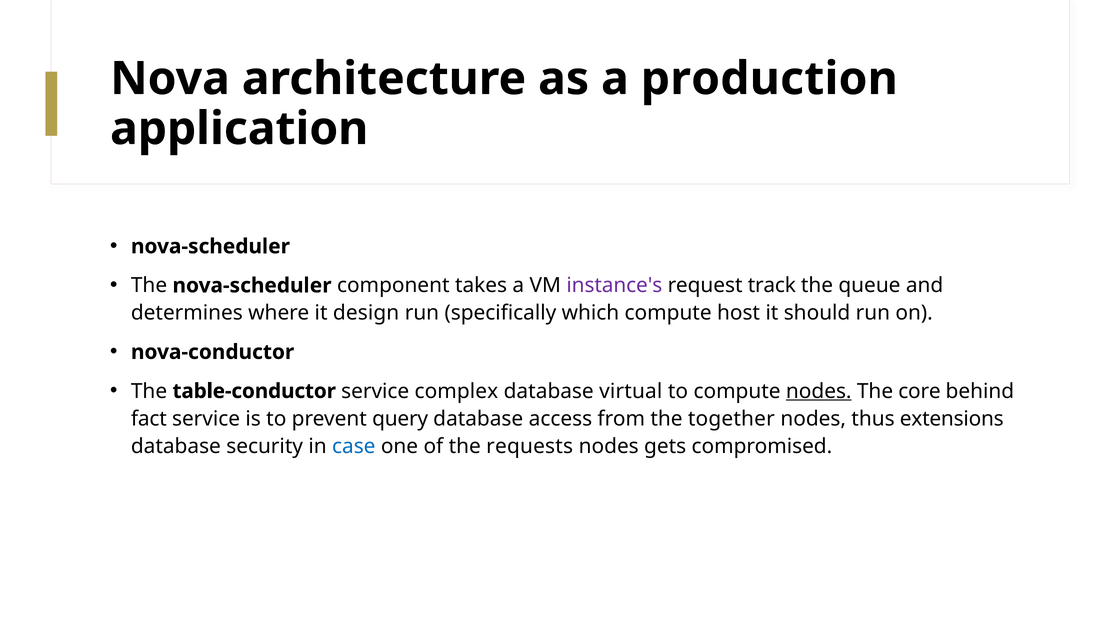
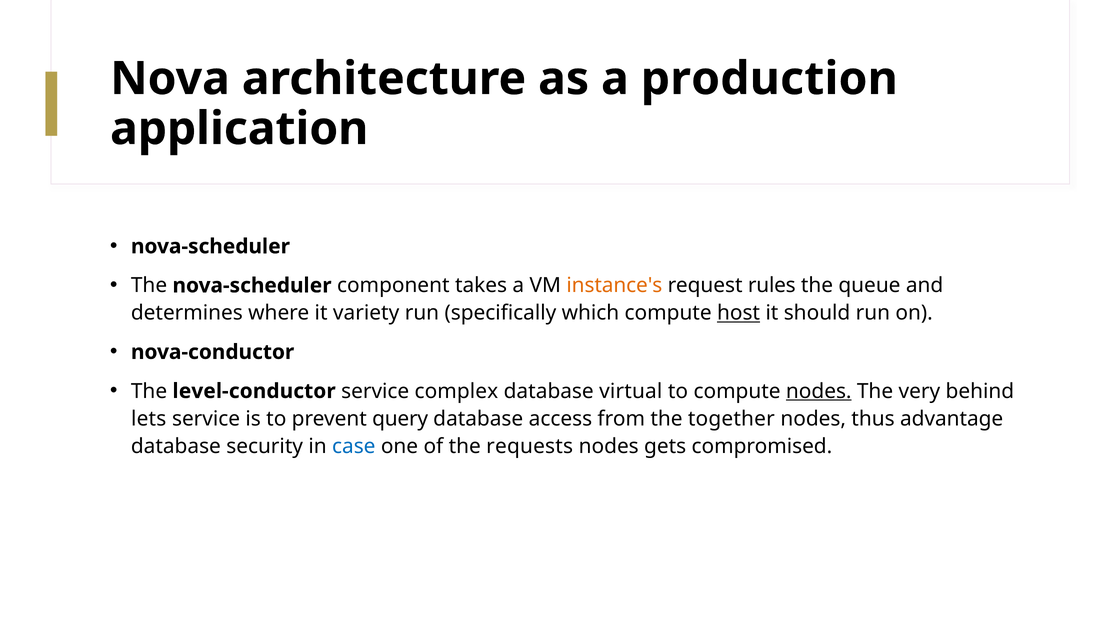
instance's colour: purple -> orange (614, 286)
track: track -> rules (772, 286)
design: design -> variety (366, 313)
host underline: none -> present (739, 313)
table-conductor: table-conductor -> level-conductor (254, 391)
core: core -> very (919, 391)
fact: fact -> lets (149, 419)
extensions: extensions -> advantage (952, 419)
